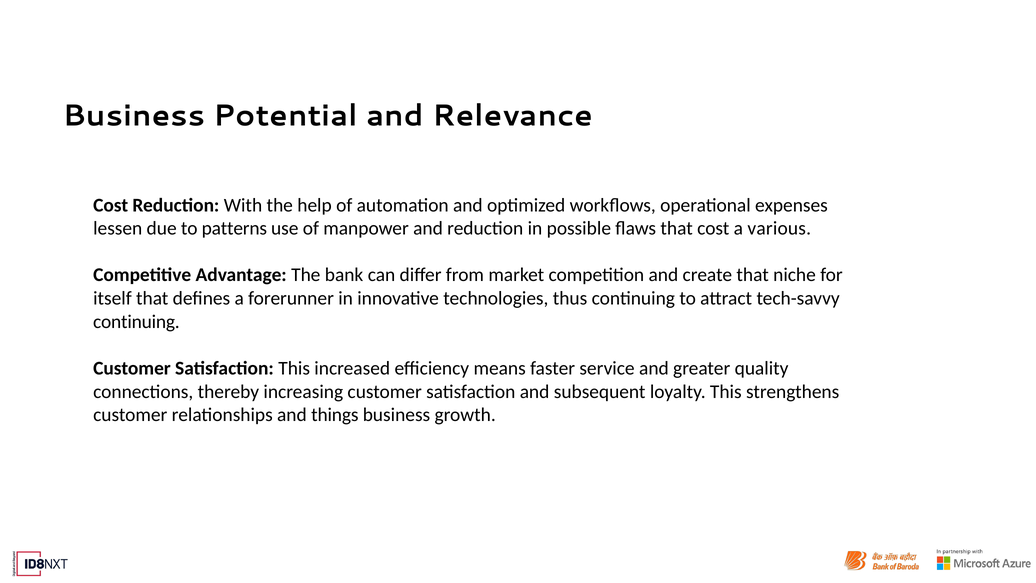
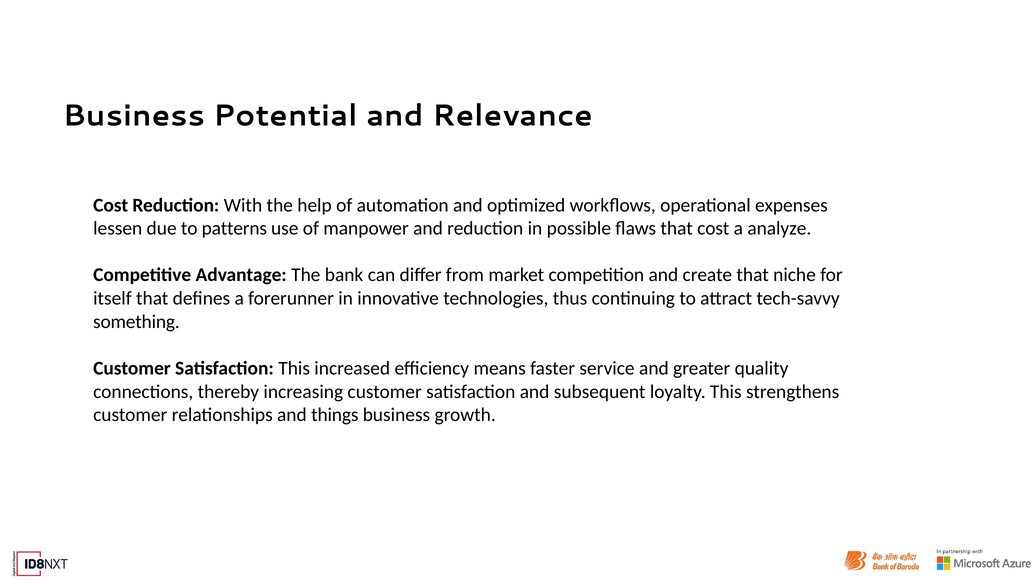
various: various -> analyze (779, 228)
continuing: continuing -> something (136, 322)
